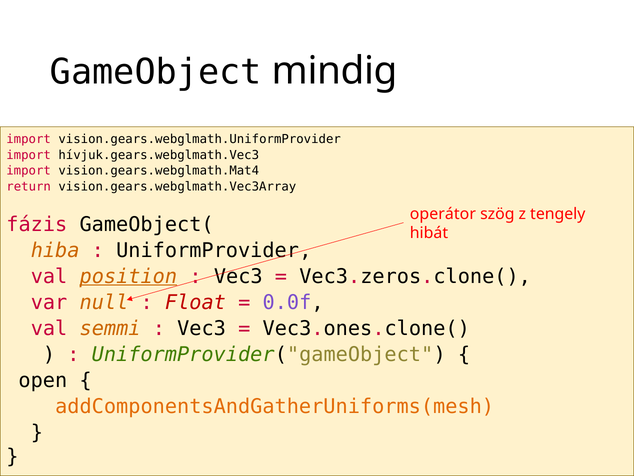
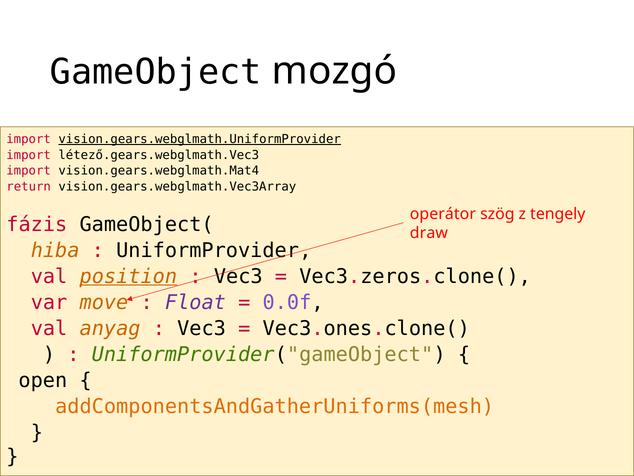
mindig: mindig -> mozgó (334, 71)
vision.gears.webglmath.UniformProvider underline: none -> present (200, 139)
hívjuk.gears.webglmath.Vec3: hívjuk.gears.webglmath.Vec3 -> létező.gears.webglmath.Vec3 (159, 155)
hibát: hibát -> draw (429, 233)
null: null -> move (104, 302)
Float colour: red -> purple (195, 302)
semmi: semmi -> anyag (110, 328)
